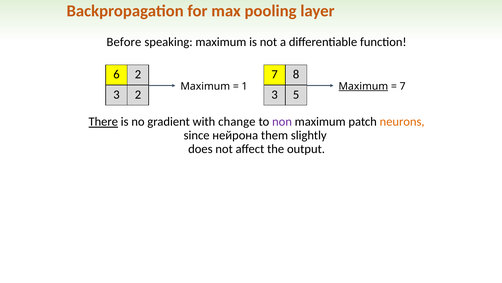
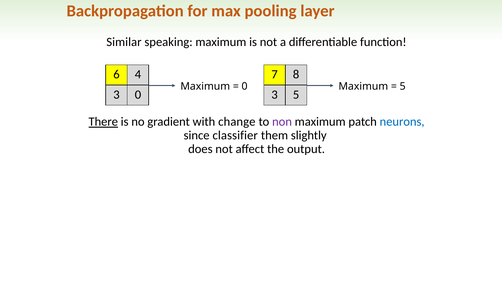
Before: Before -> Similar (124, 42)
6 2: 2 -> 4 (138, 74)
1: 1 -> 0 (245, 86)
Maximum underline: present -> none (363, 86)
7: 7 -> 5 (403, 86)
3 2: 2 -> 0 (138, 94)
neurons colour: orange -> blue (402, 121)
нейрона: нейрона -> classifier (235, 135)
